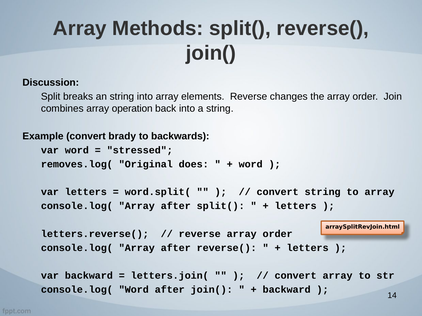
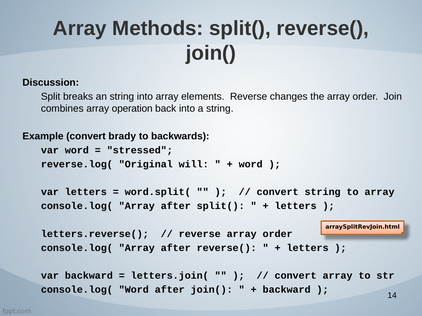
removes.log(: removes.log( -> reverse.log( (77, 164)
does: does -> will (194, 164)
